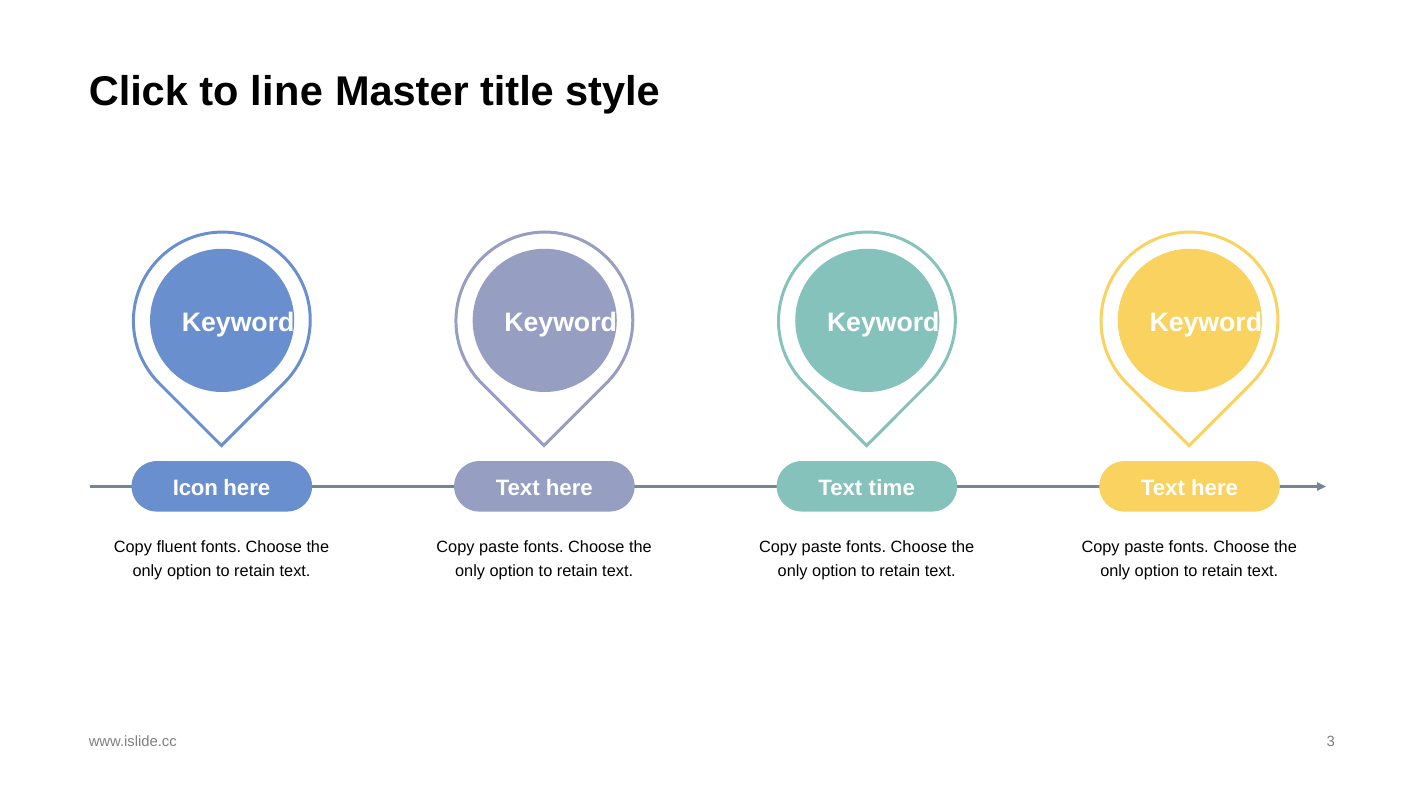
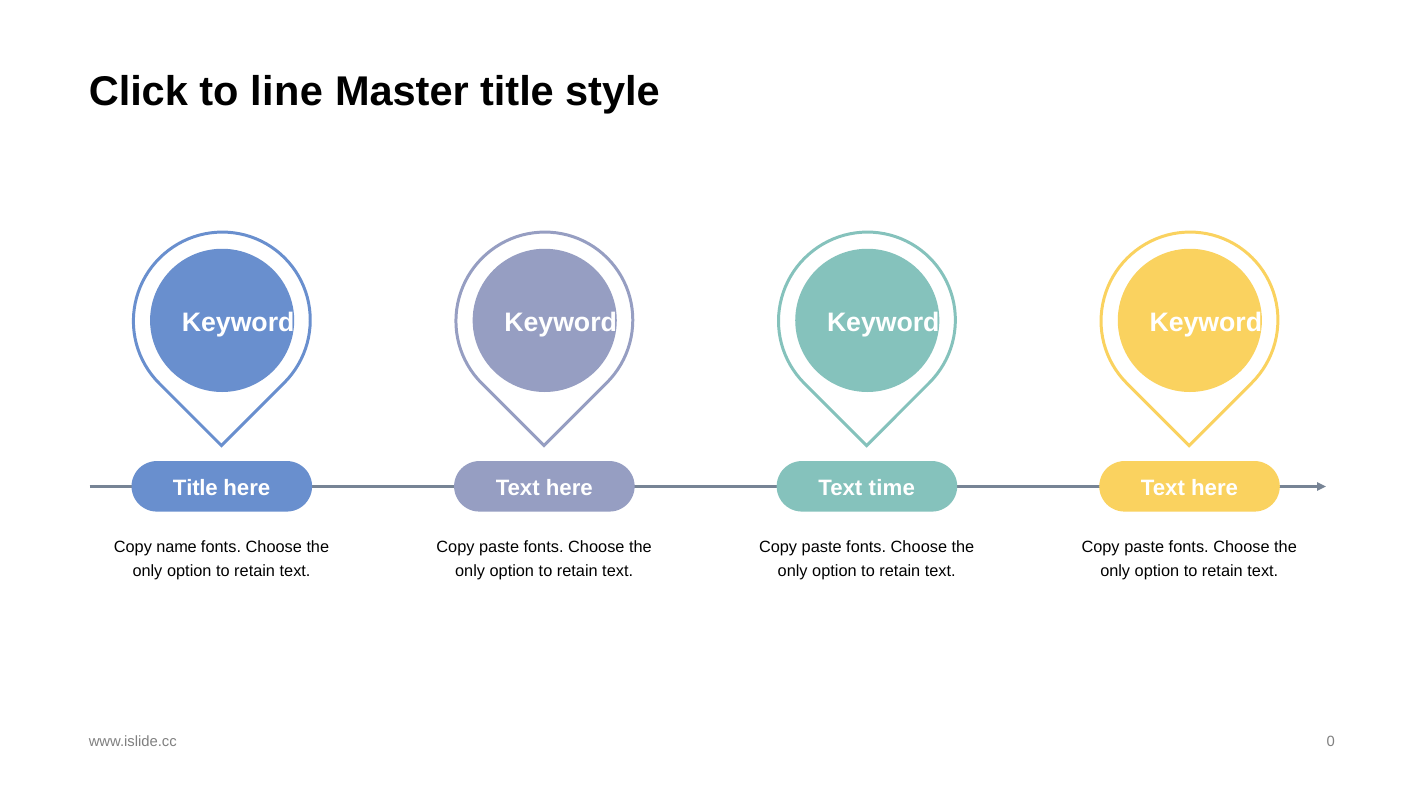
Icon: Icon -> Title (195, 488)
fluent: fluent -> name (177, 547)
3: 3 -> 0 (1331, 741)
